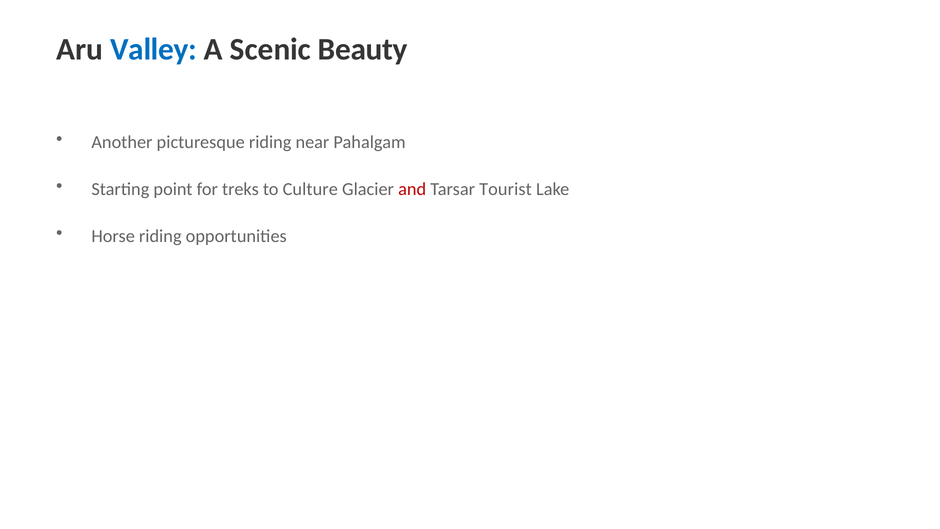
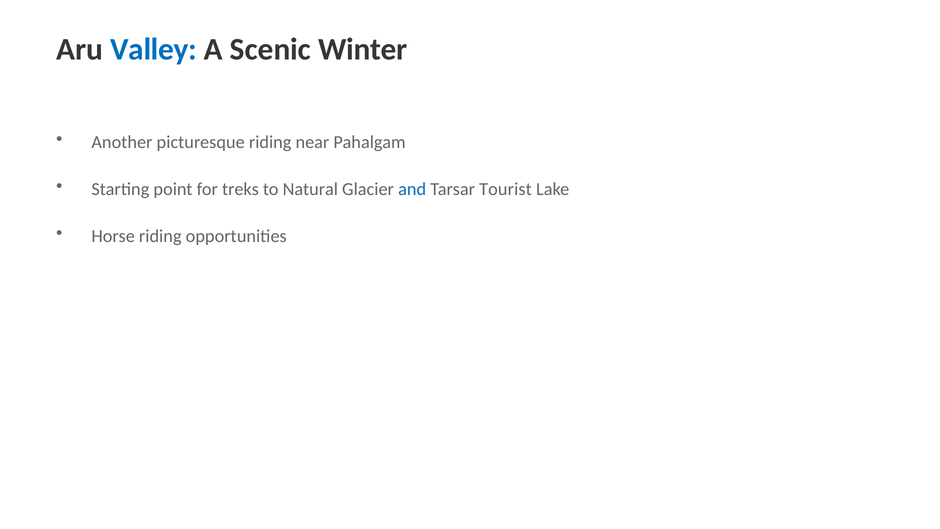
Beauty: Beauty -> Winter (363, 49)
Culture: Culture -> Natural (310, 189)
and colour: red -> blue (412, 189)
